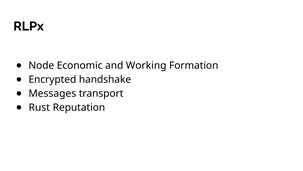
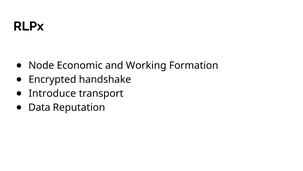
Messages: Messages -> Introduce (52, 93)
Rust: Rust -> Data (39, 107)
